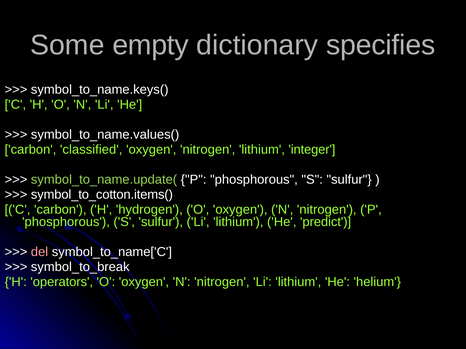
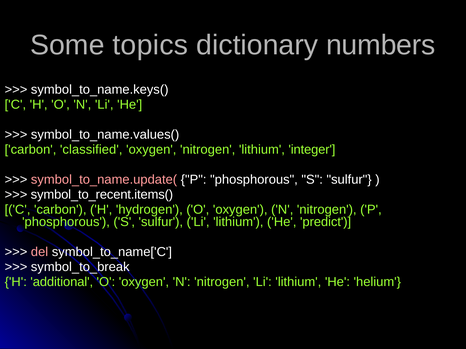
empty: empty -> topics (150, 45)
specifies: specifies -> numbers (381, 45)
symbol_to_name.update( colour: light green -> pink (104, 180)
symbol_to_cotton.items(: symbol_to_cotton.items( -> symbol_to_recent.items( (102, 195)
operators: operators -> additional (62, 282)
